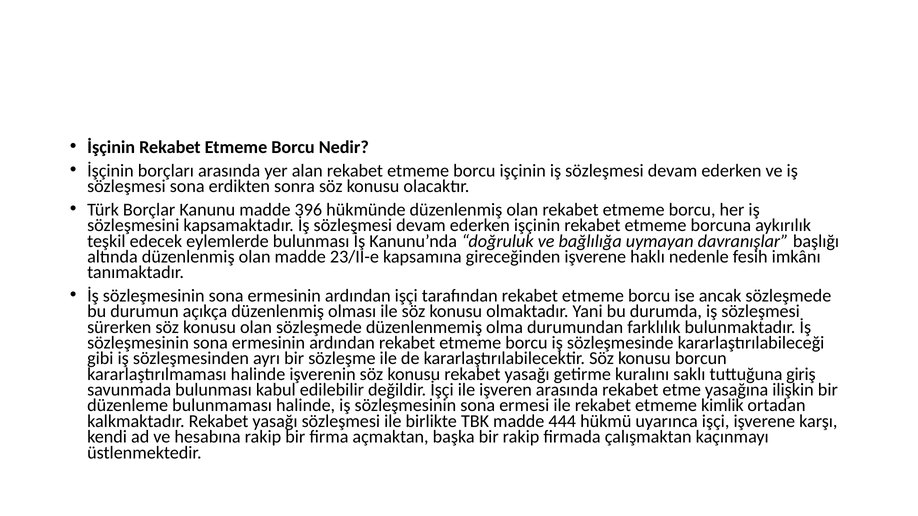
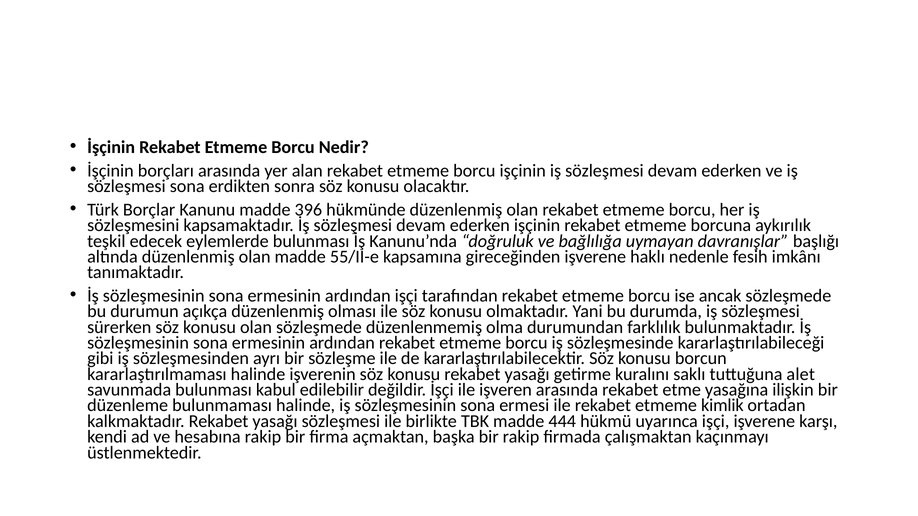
23/II-e: 23/II-e -> 55/II-e (354, 257)
giriş: giriş -> alet (801, 374)
